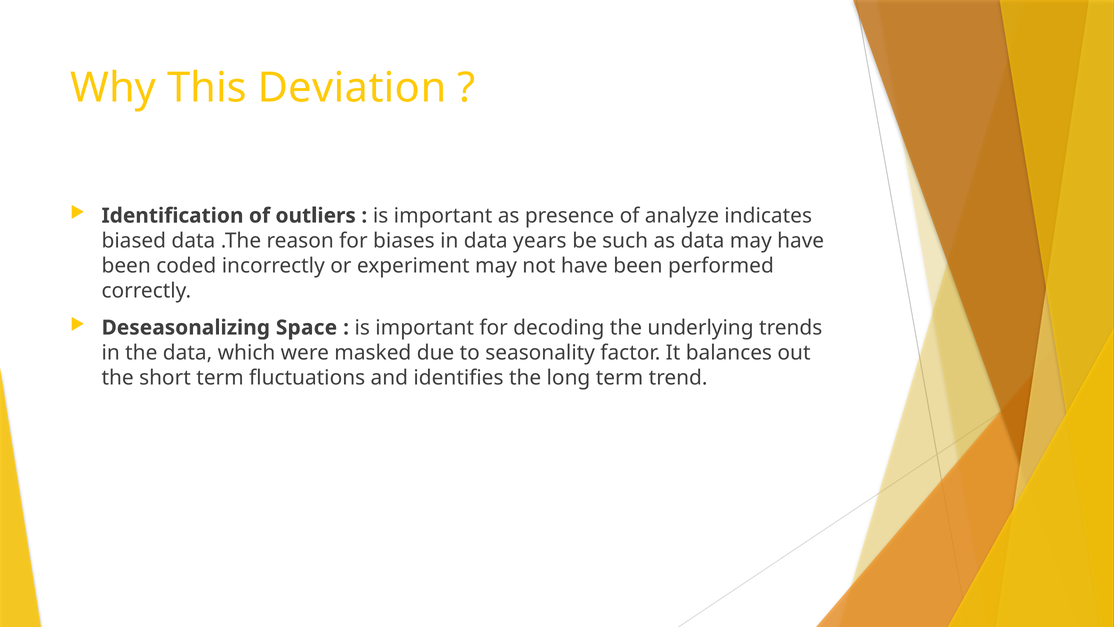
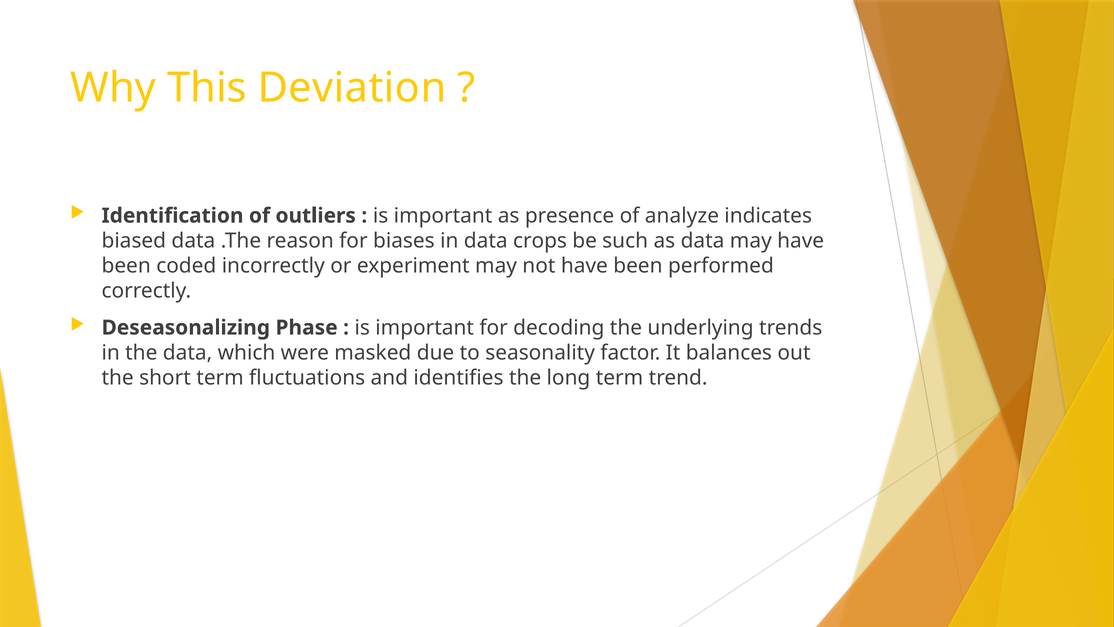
years: years -> crops (540, 241)
Space: Space -> Phase (307, 327)
